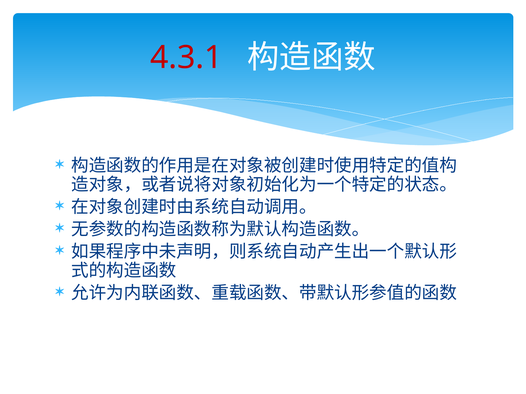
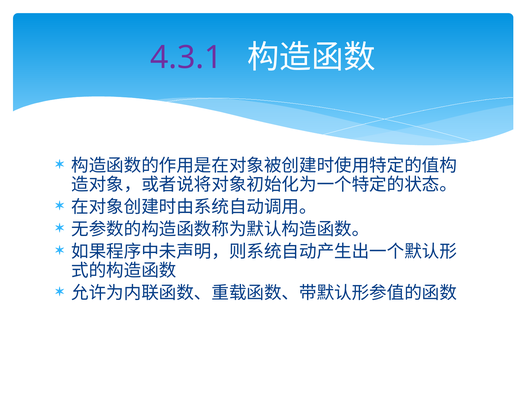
4.3.1 colour: red -> purple (186, 58)
